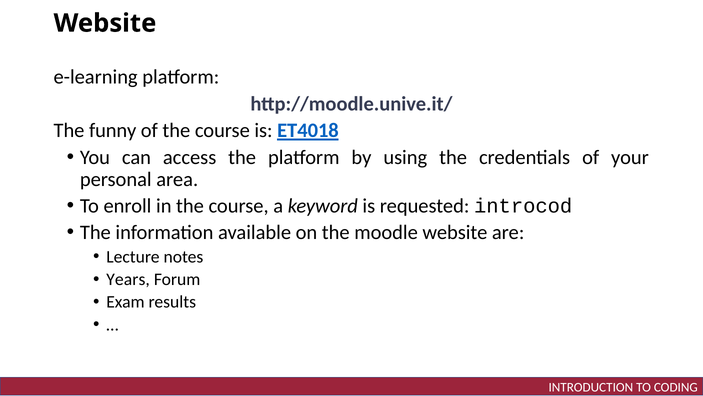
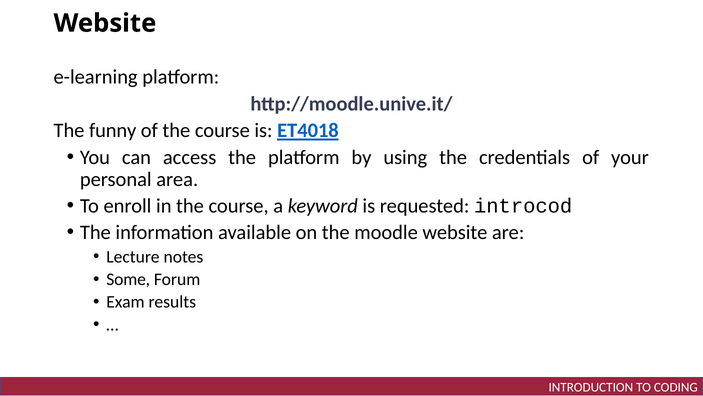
Years: Years -> Some (128, 279)
